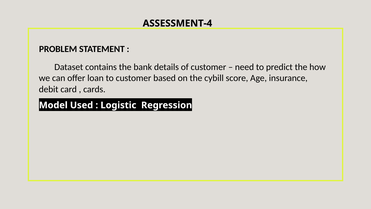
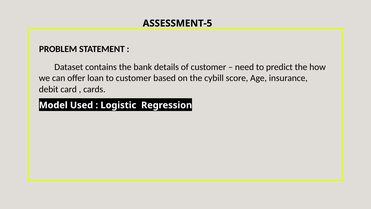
ASSESSMENT-4: ASSESSMENT-4 -> ASSESSMENT-5 (177, 23)
